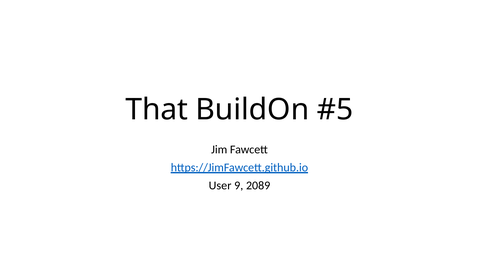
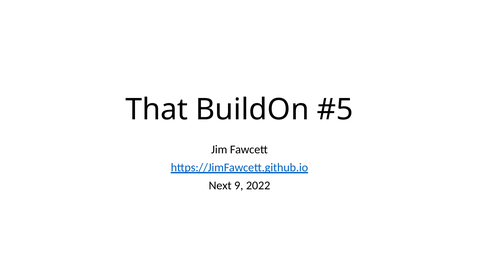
User: User -> Next (220, 186)
2089: 2089 -> 2022 (258, 186)
